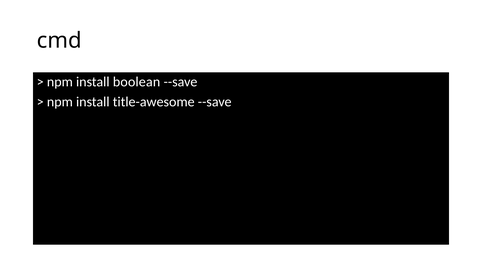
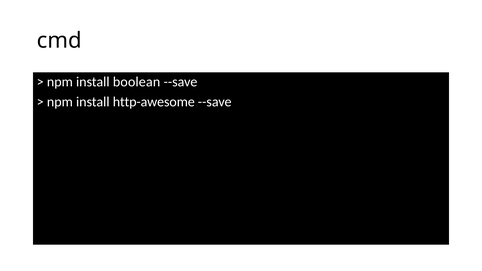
title-awesome: title-awesome -> http-awesome (154, 102)
